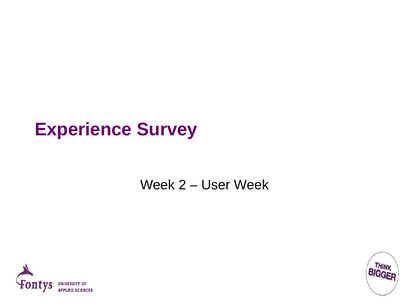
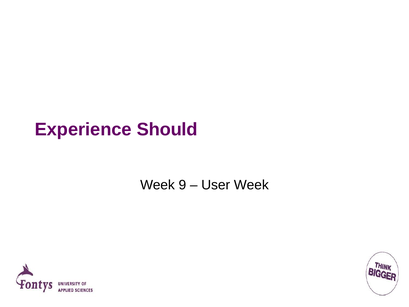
Survey: Survey -> Should (167, 129)
2: 2 -> 9 (182, 185)
